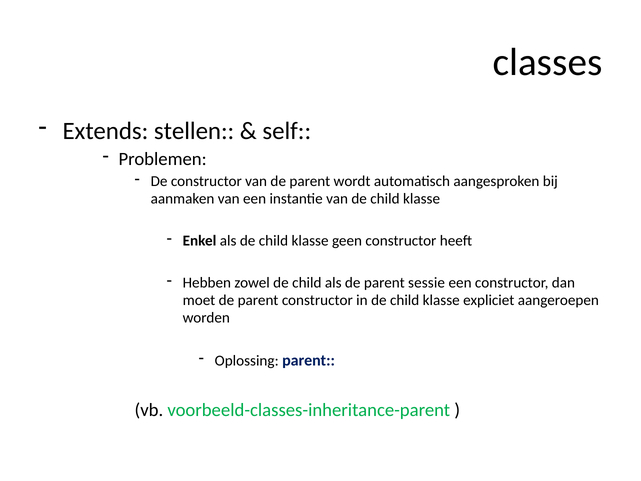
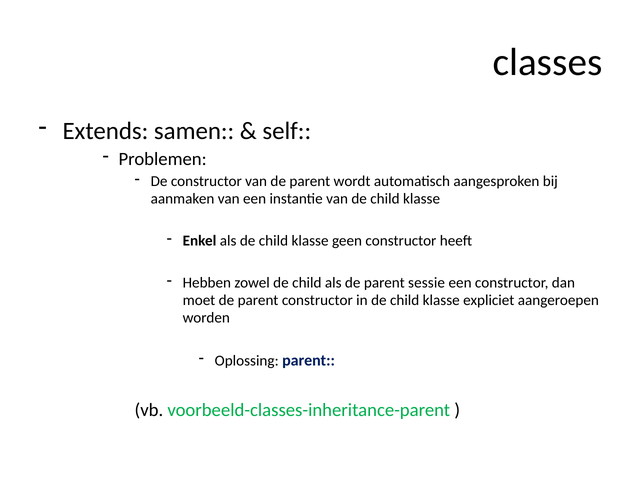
stellen: stellen -> samen (194, 131)
